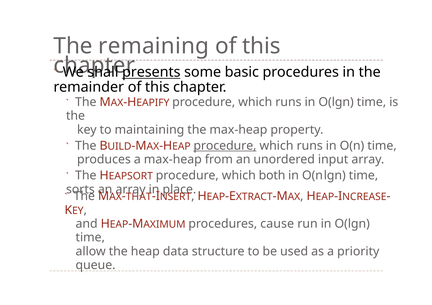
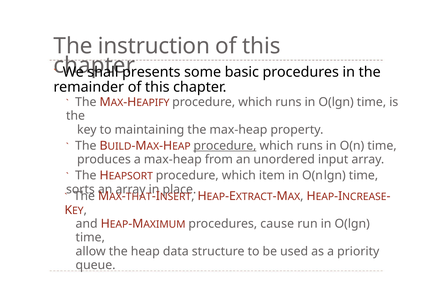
remaining: remaining -> instruction (154, 46)
presents underline: present -> none (151, 72)
both: both -> item (272, 176)
